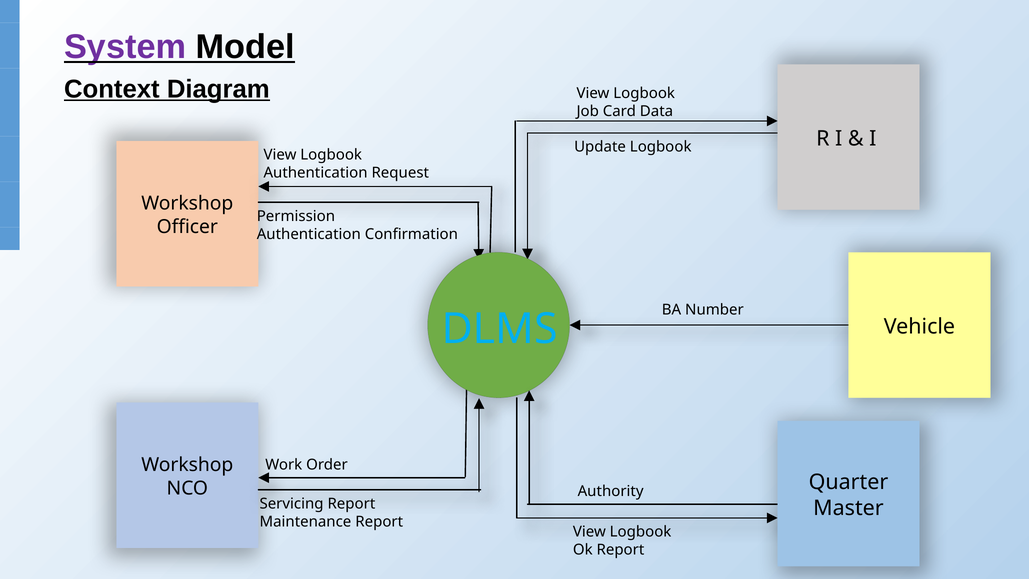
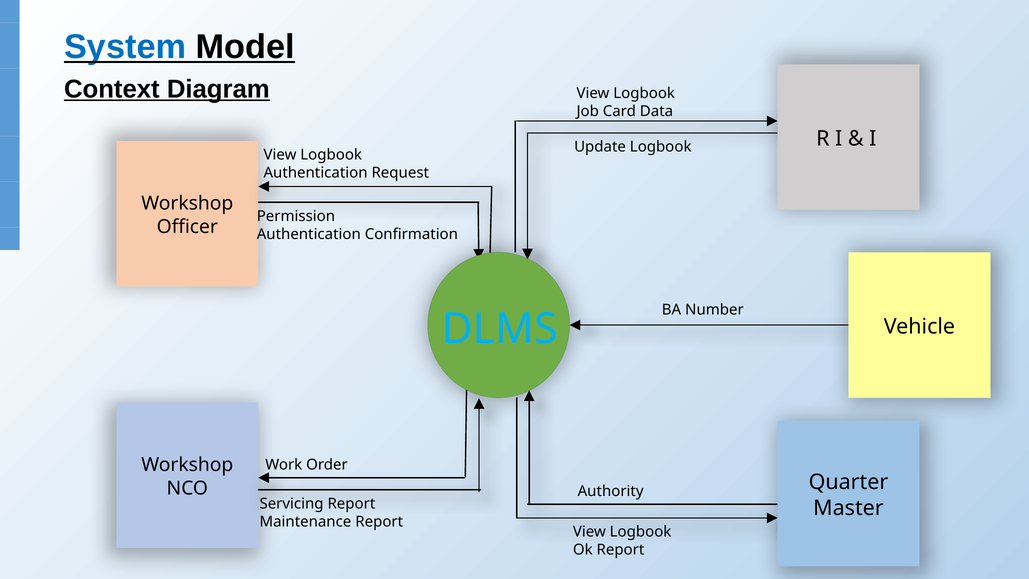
System colour: purple -> blue (125, 47)
